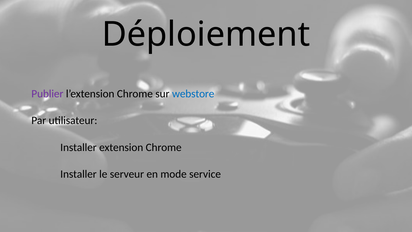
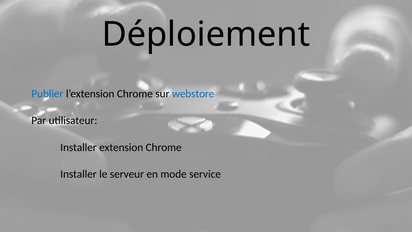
Publier colour: purple -> blue (47, 94)
